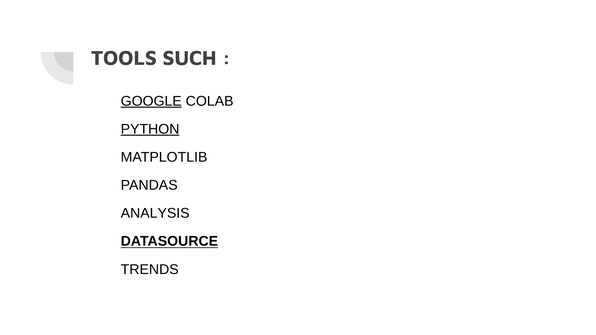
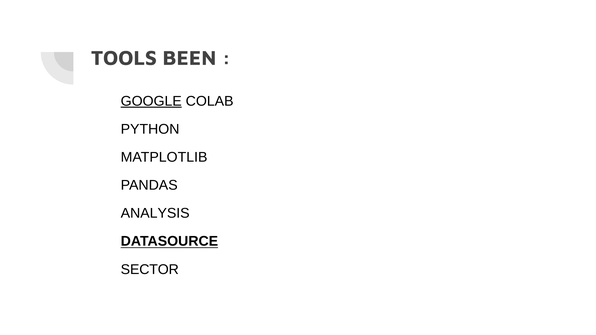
SUCH: SUCH -> BEEN (189, 58)
PYTHON underline: present -> none (150, 129)
TRENDS: TRENDS -> SECTOR (150, 270)
